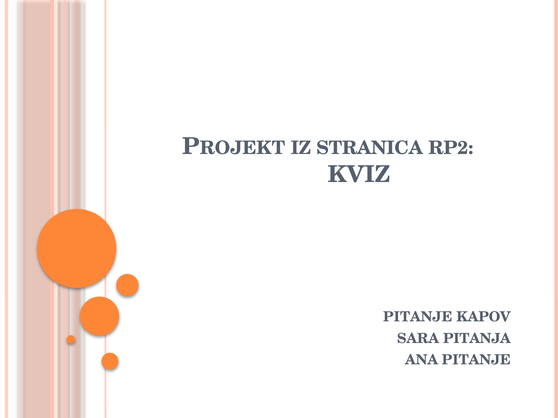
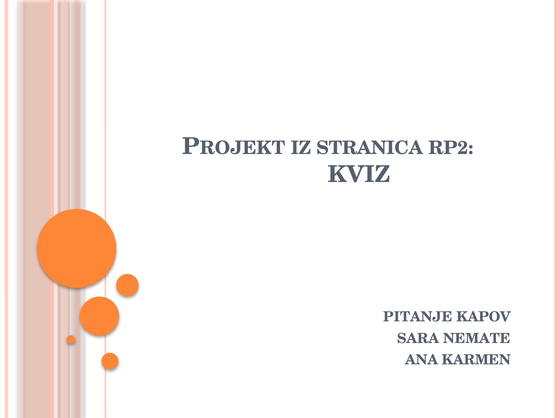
PITANJA: PITANJA -> NEMATE (477, 339)
ANA PITANJE: PITANJE -> KARMEN (476, 360)
